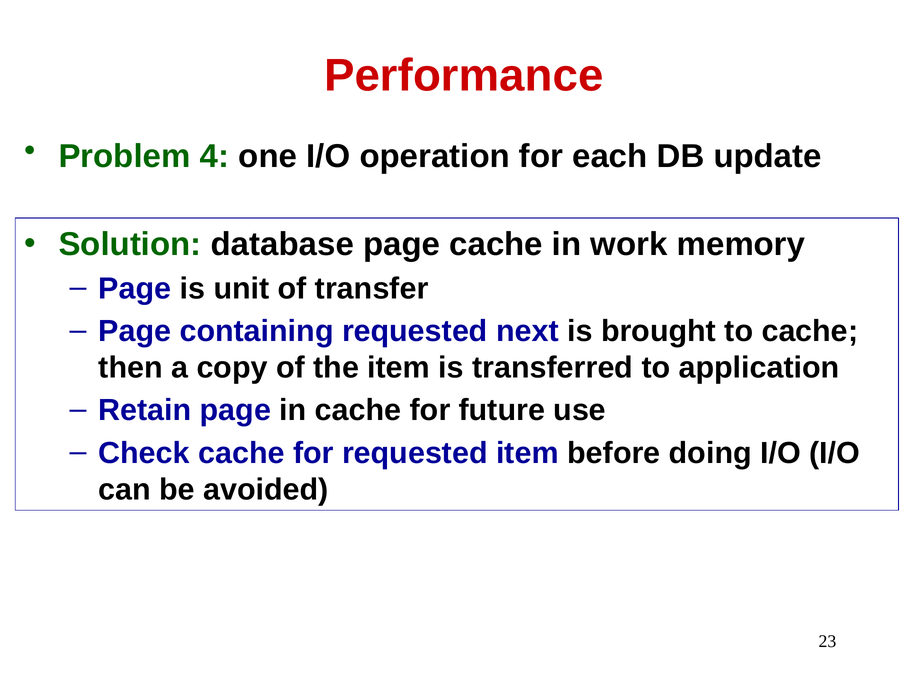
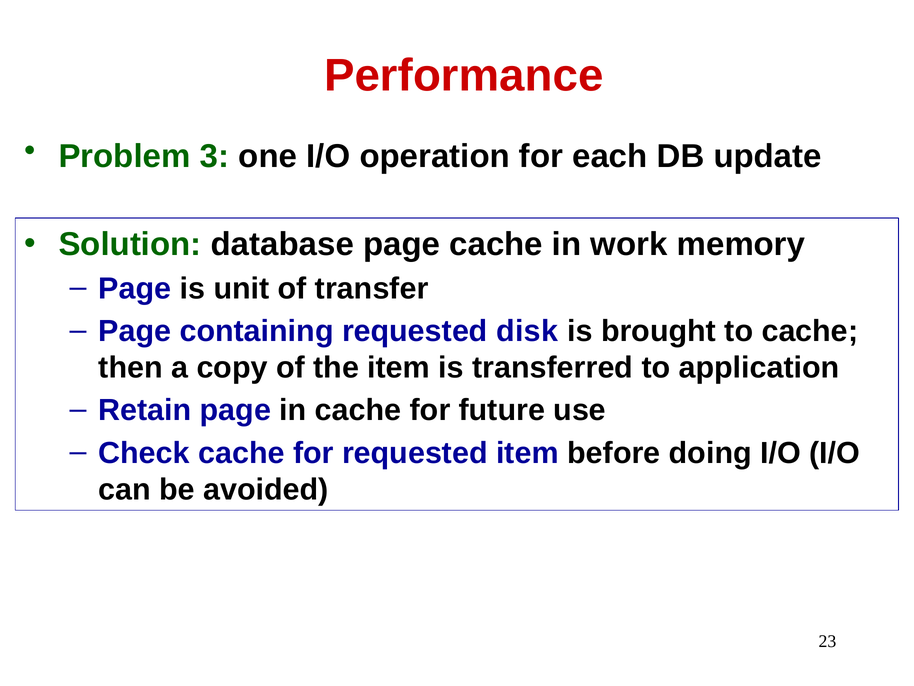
4: 4 -> 3 (214, 156)
next: next -> disk (527, 331)
